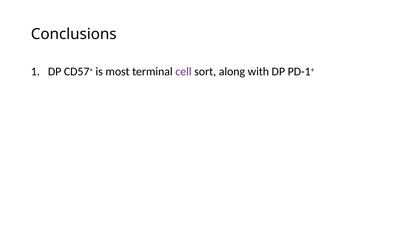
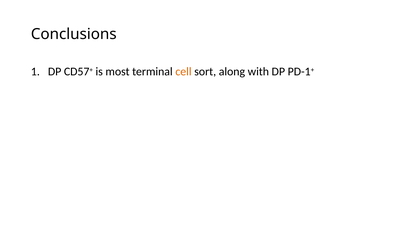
cell colour: purple -> orange (183, 72)
